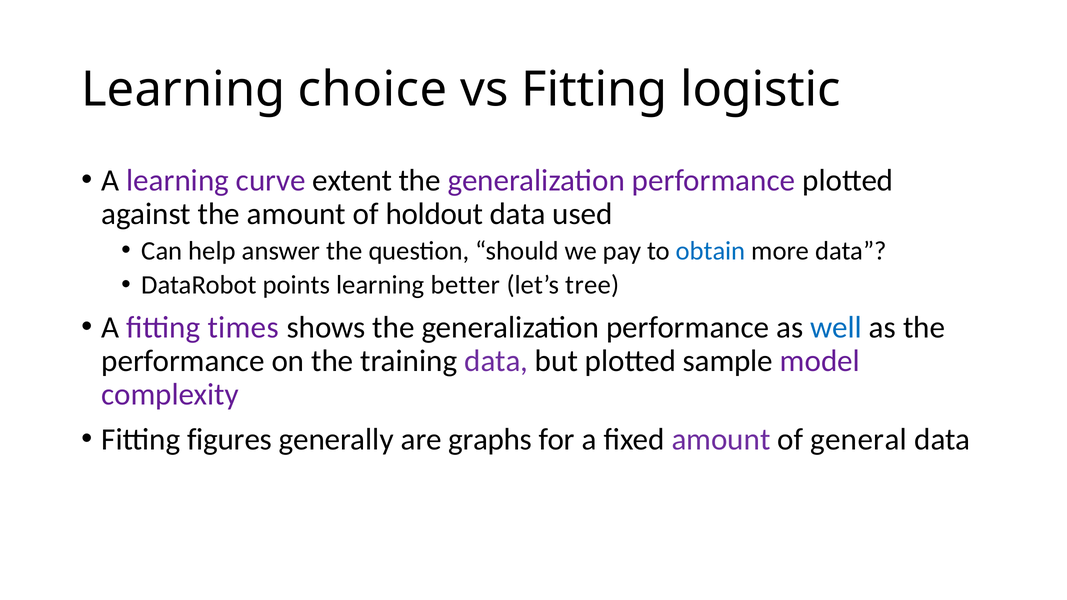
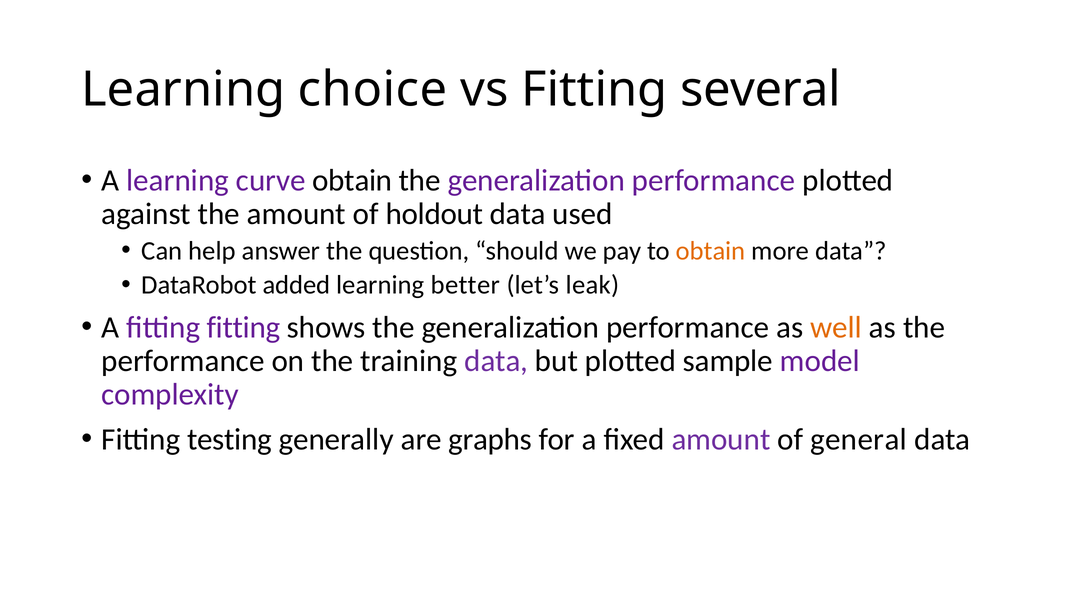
logistic: logistic -> several (761, 90)
curve extent: extent -> obtain (352, 180)
obtain colour: blue -> orange (711, 251)
points: points -> added (297, 285)
tree: tree -> leak (592, 285)
fitting times: times -> fitting (244, 327)
well colour: blue -> orange (836, 327)
figures: figures -> testing (230, 439)
